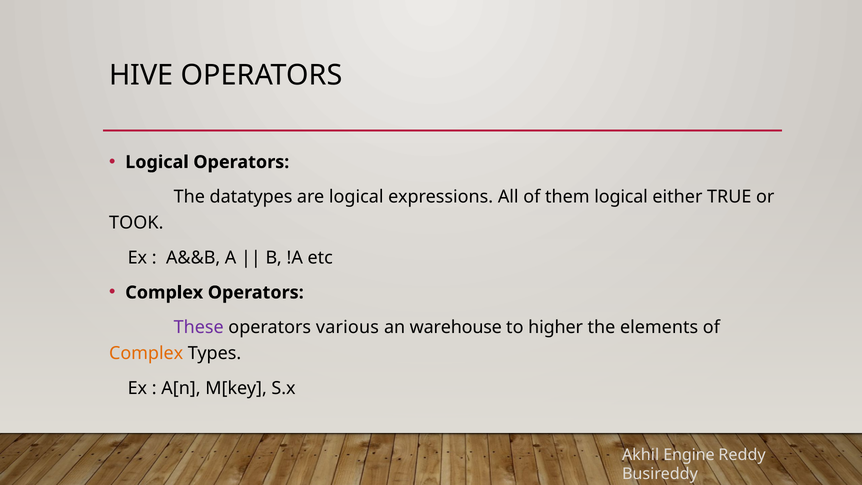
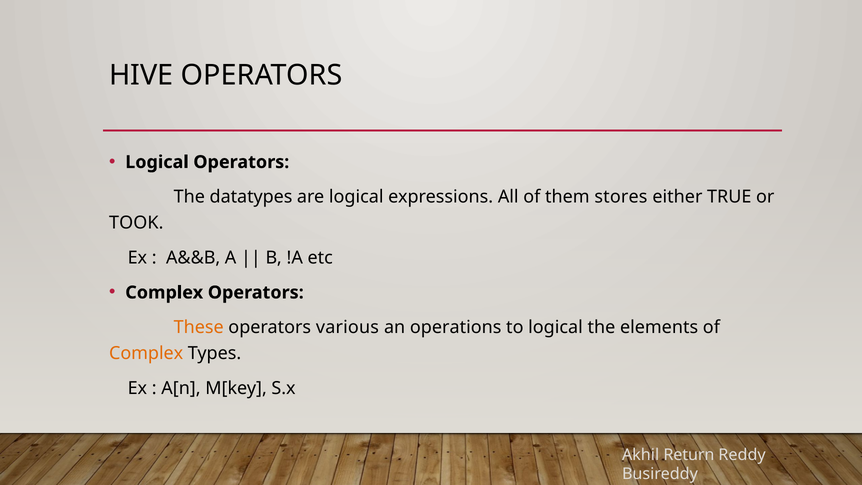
them logical: logical -> stores (621, 197)
These colour: purple -> orange (199, 327)
warehouse: warehouse -> operations (456, 327)
to higher: higher -> logical (555, 327)
Engine: Engine -> Return (689, 455)
